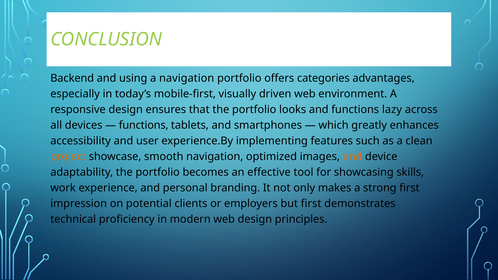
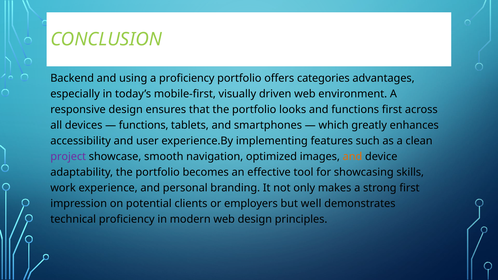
a navigation: navigation -> proficiency (187, 78)
functions lazy: lazy -> first (392, 109)
project colour: orange -> purple (68, 157)
but first: first -> well (311, 204)
